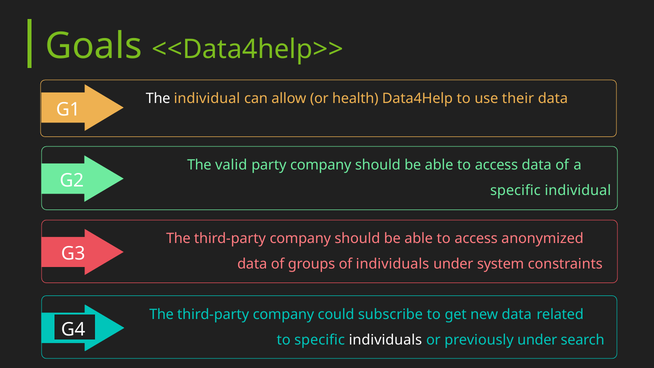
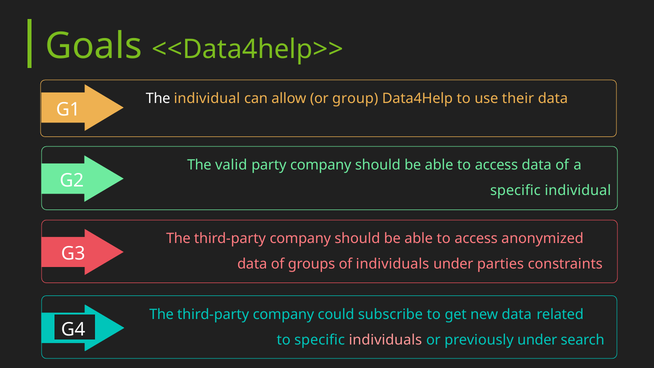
health: health -> group (355, 98)
system: system -> parties (501, 264)
individuals colour: white -> pink (385, 340)
